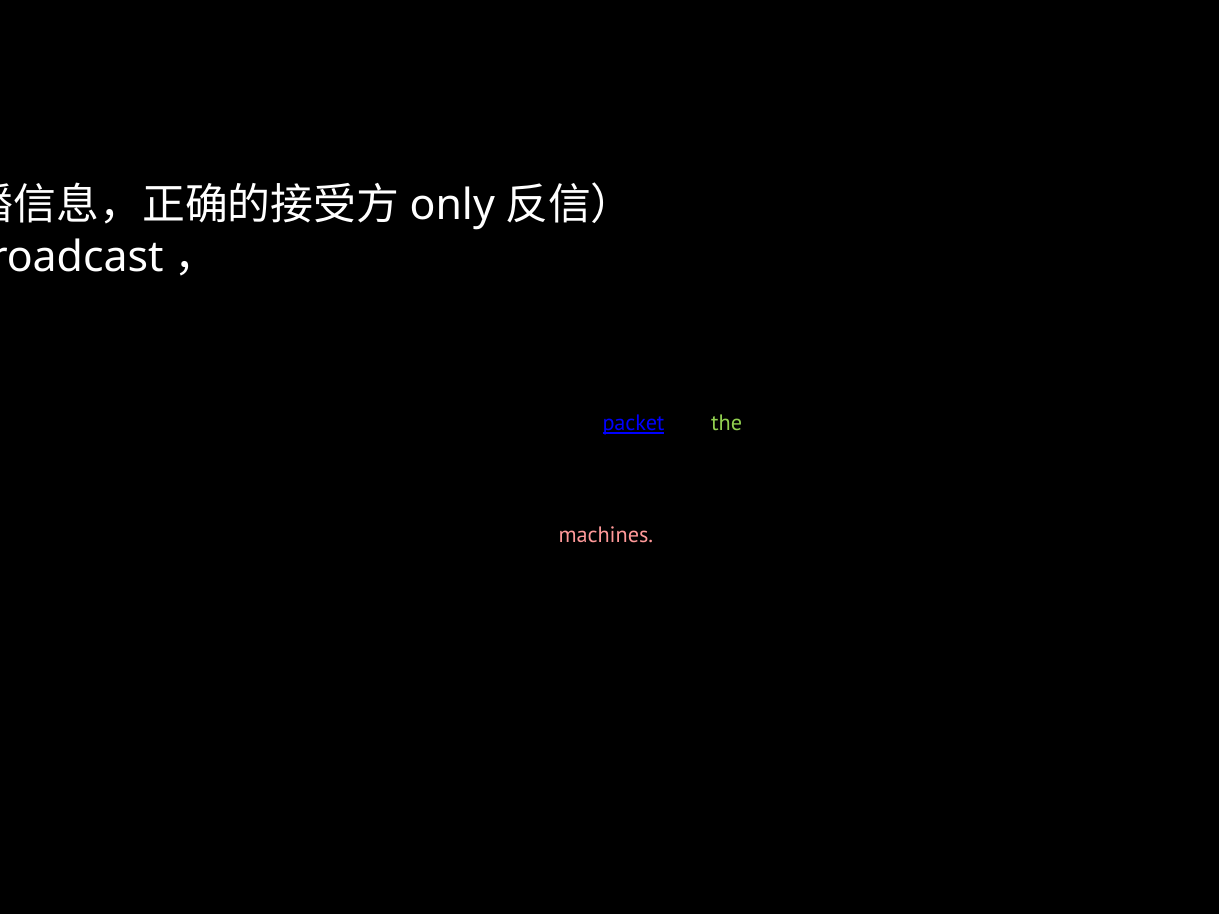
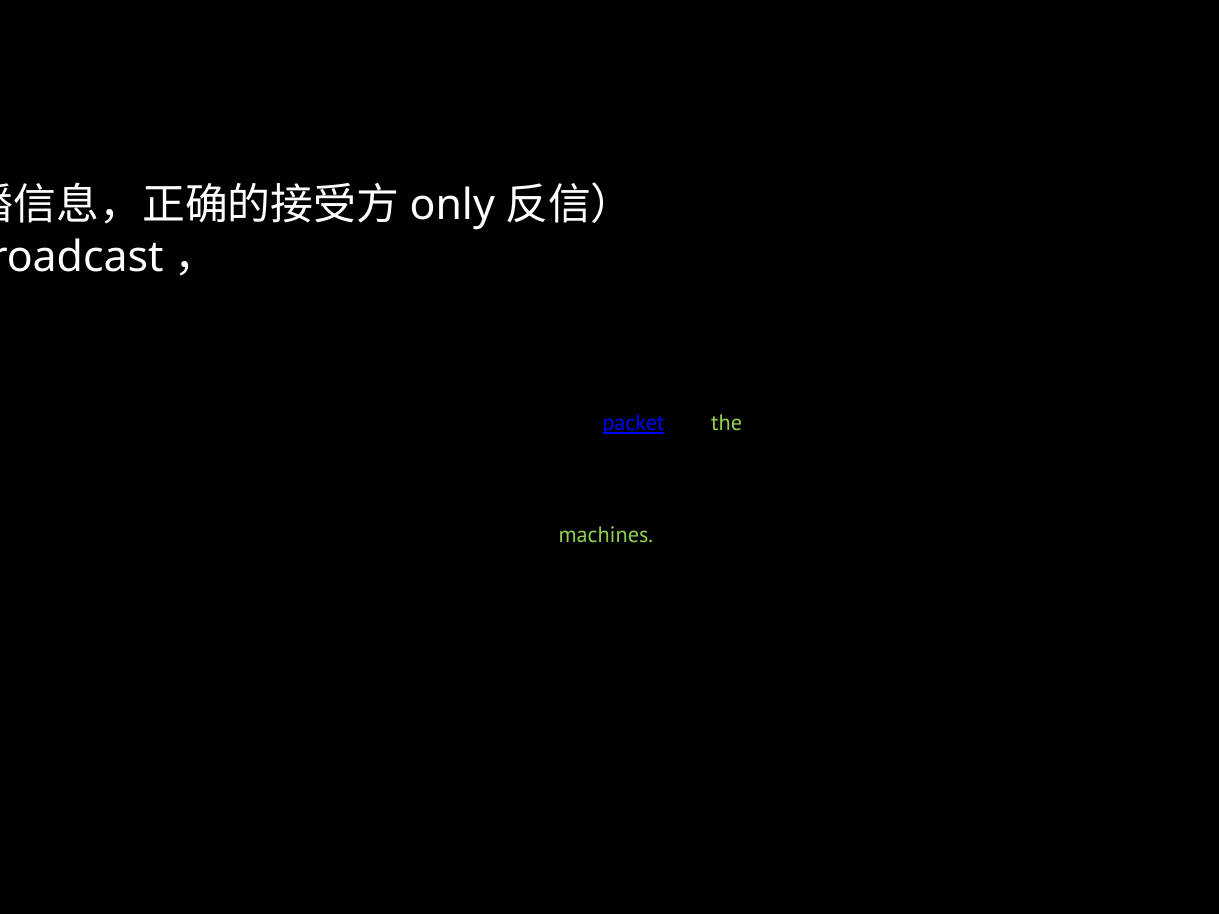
machines colour: pink -> light green (606, 535)
